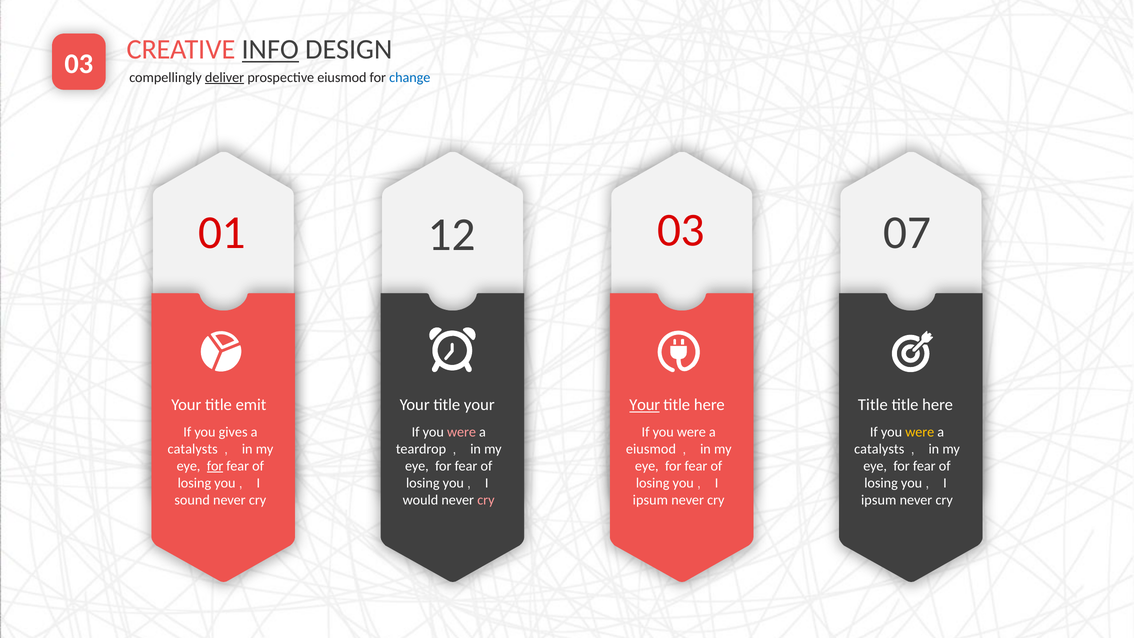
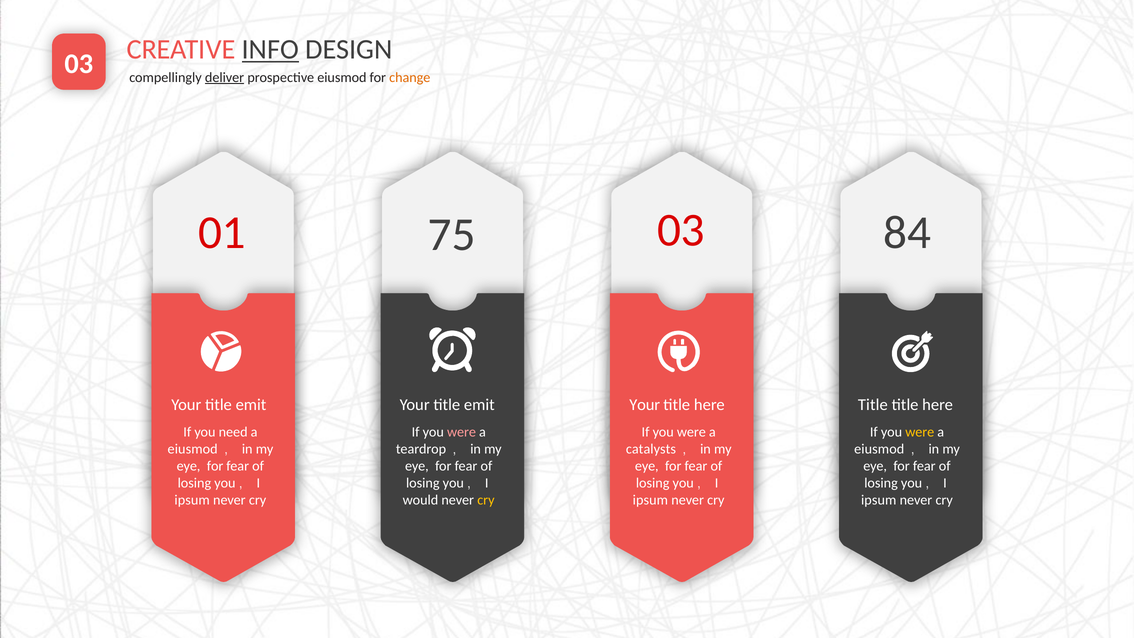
change colour: blue -> orange (410, 78)
12: 12 -> 75 (452, 235)
07: 07 -> 84 (907, 232)
your: your -> emit (479, 405)
Your underline: present -> none (645, 405)
gives: gives -> need (233, 432)
catalysts: catalysts -> eiusmod (193, 449)
eiusmod: eiusmod -> catalysts (651, 449)
catalysts: catalysts -> eiusmod (879, 449)
for underline: present -> none (215, 466)
sound: sound -> ipsum (192, 500)
cry colour: pink -> yellow (486, 500)
